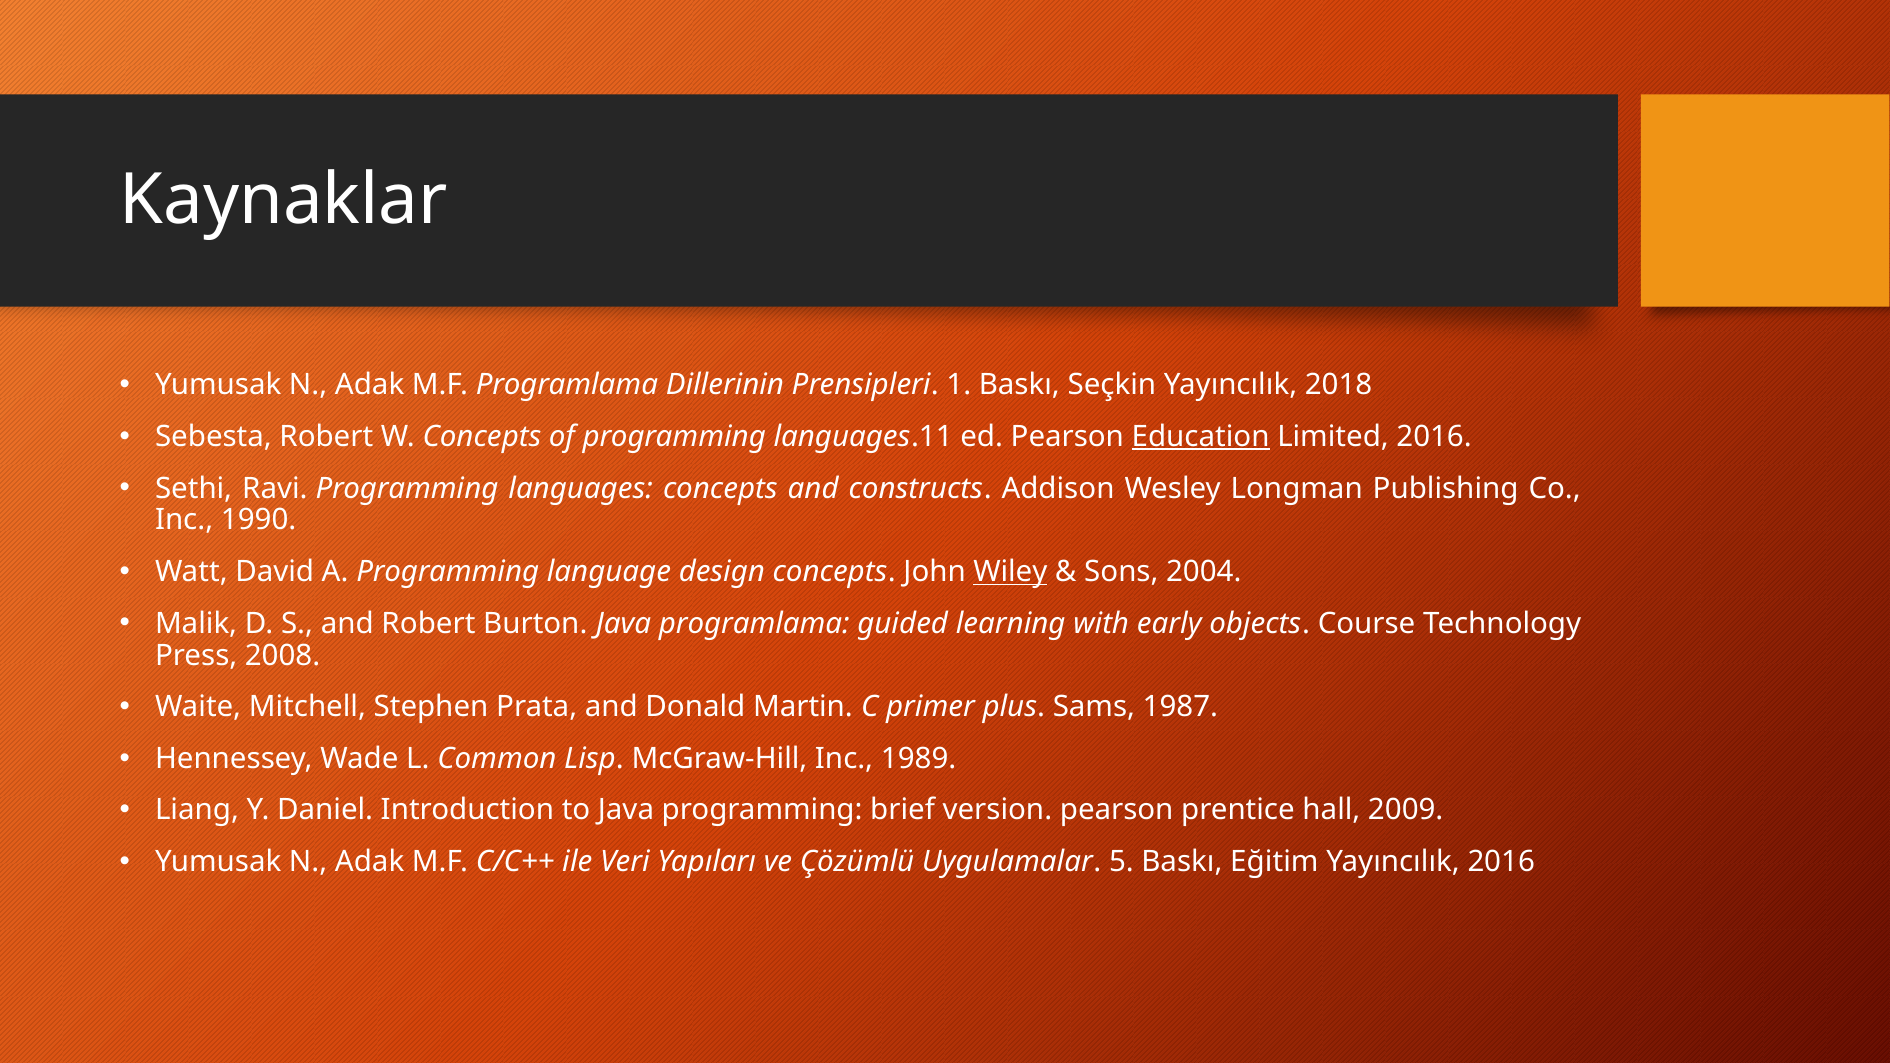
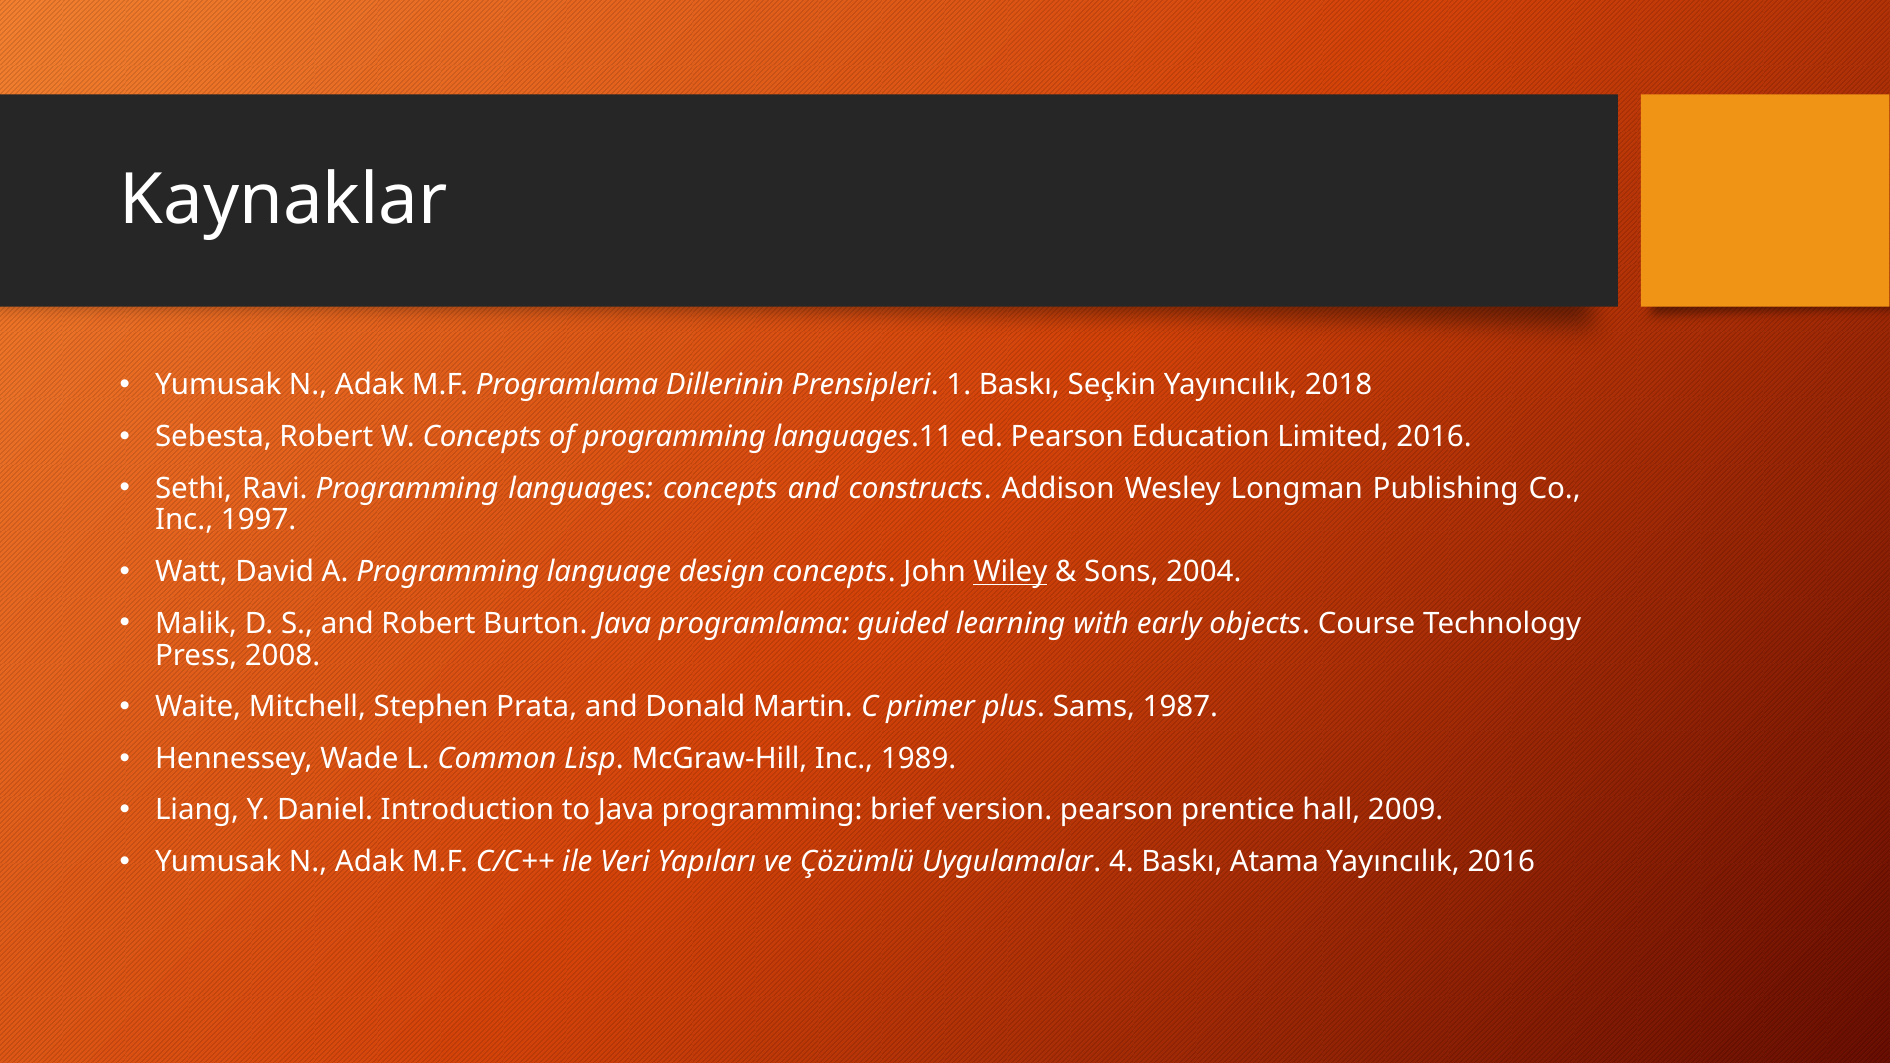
Education underline: present -> none (1201, 437)
1990: 1990 -> 1997 (259, 520)
5: 5 -> 4 (1121, 862)
Eğitim: Eğitim -> Atama (1275, 862)
